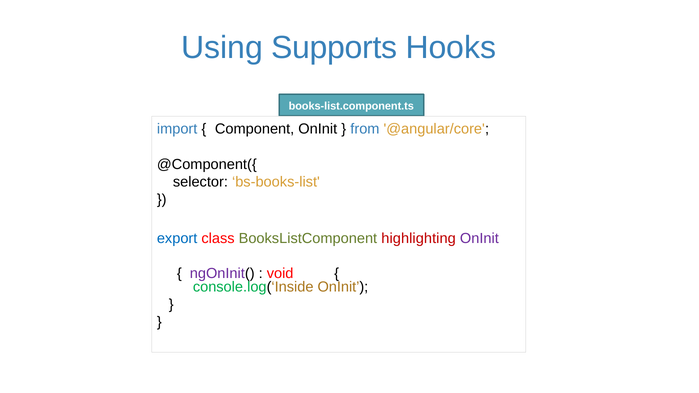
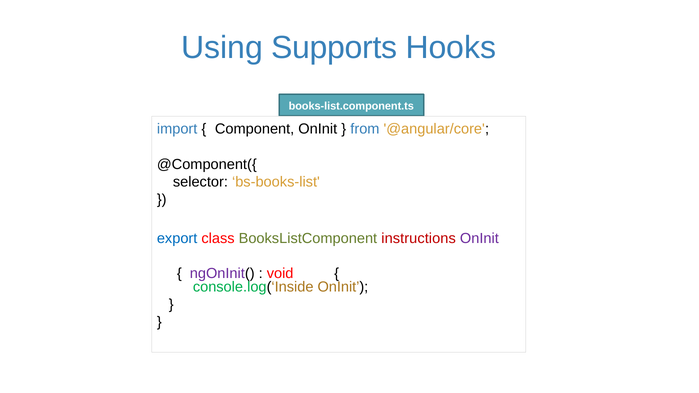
highlighting: highlighting -> instructions (419, 239)
